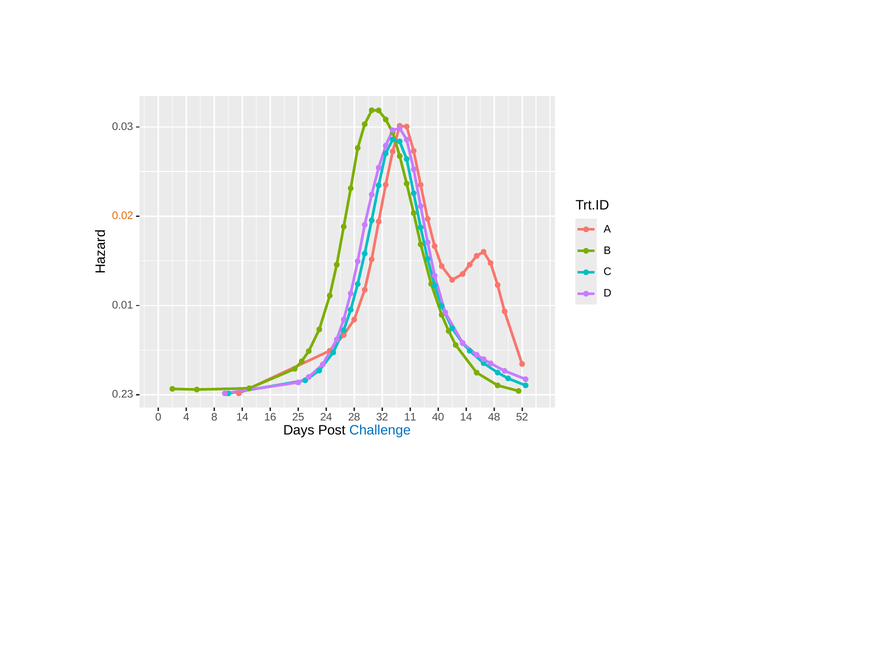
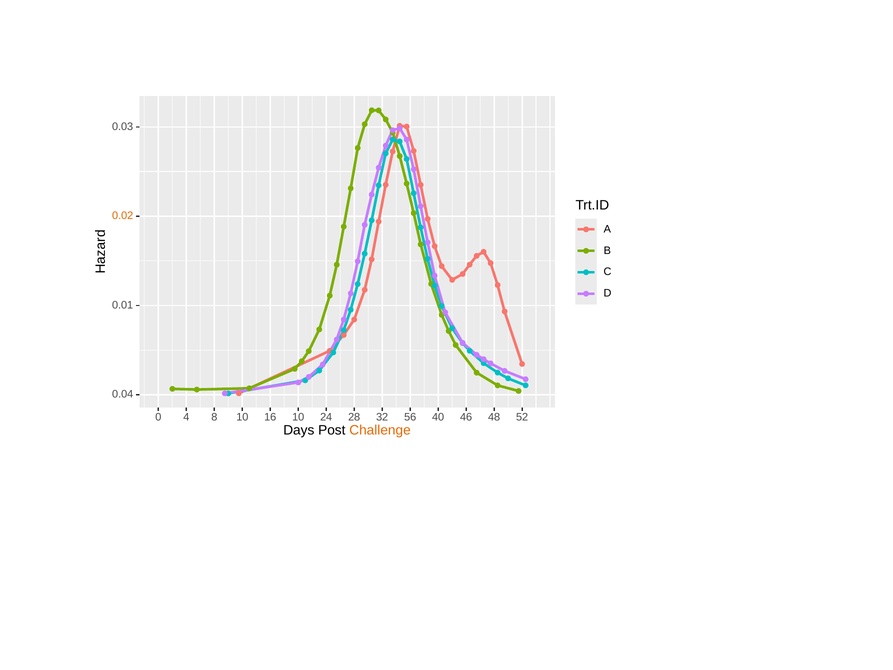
0.23: 0.23 -> 0.04 (123, 394)
8 14: 14 -> 10 (242, 417)
16 25: 25 -> 10 (298, 417)
11: 11 -> 56 (410, 417)
40 14: 14 -> 46 (466, 417)
Challenge colour: blue -> orange (380, 430)
